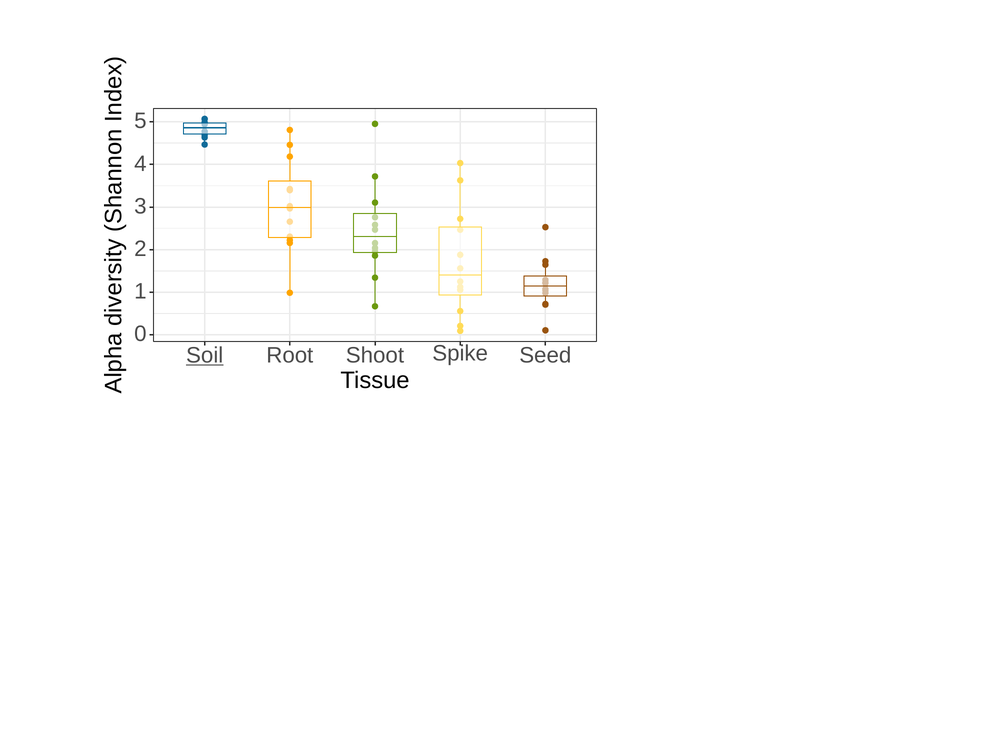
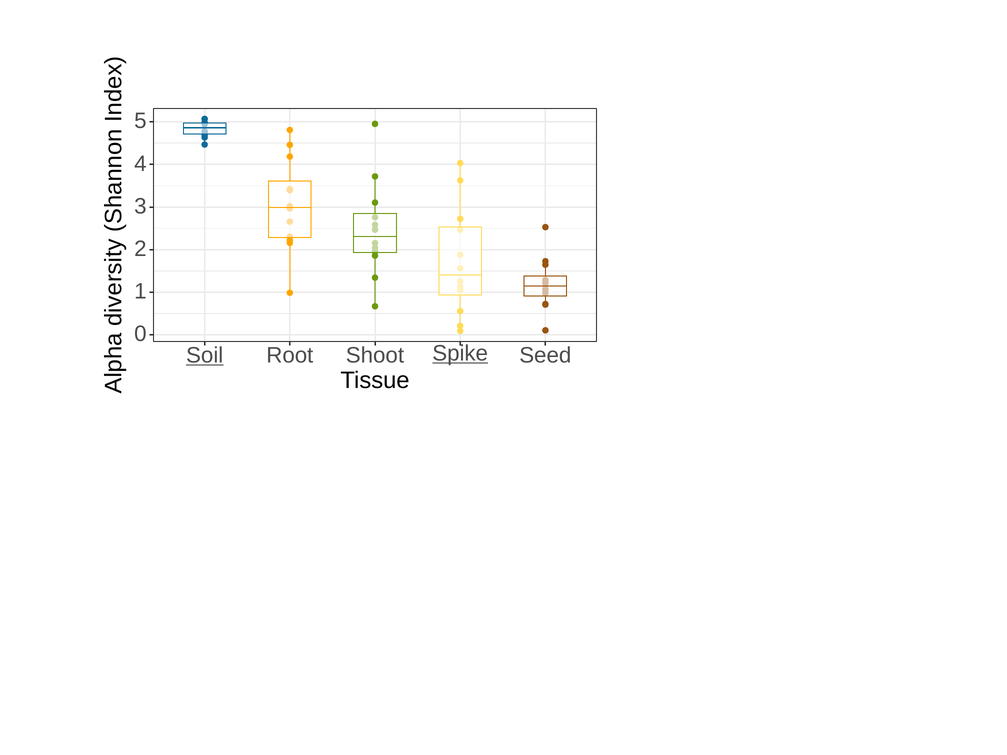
Spike underline: none -> present (460, 354)
